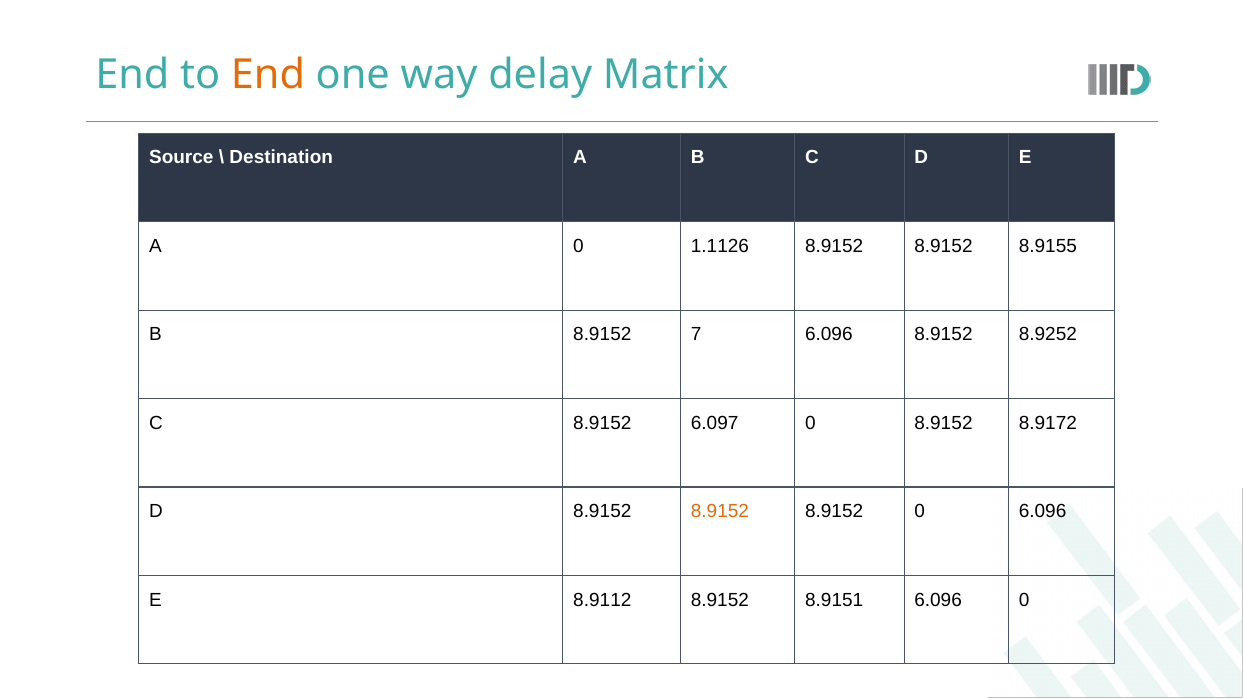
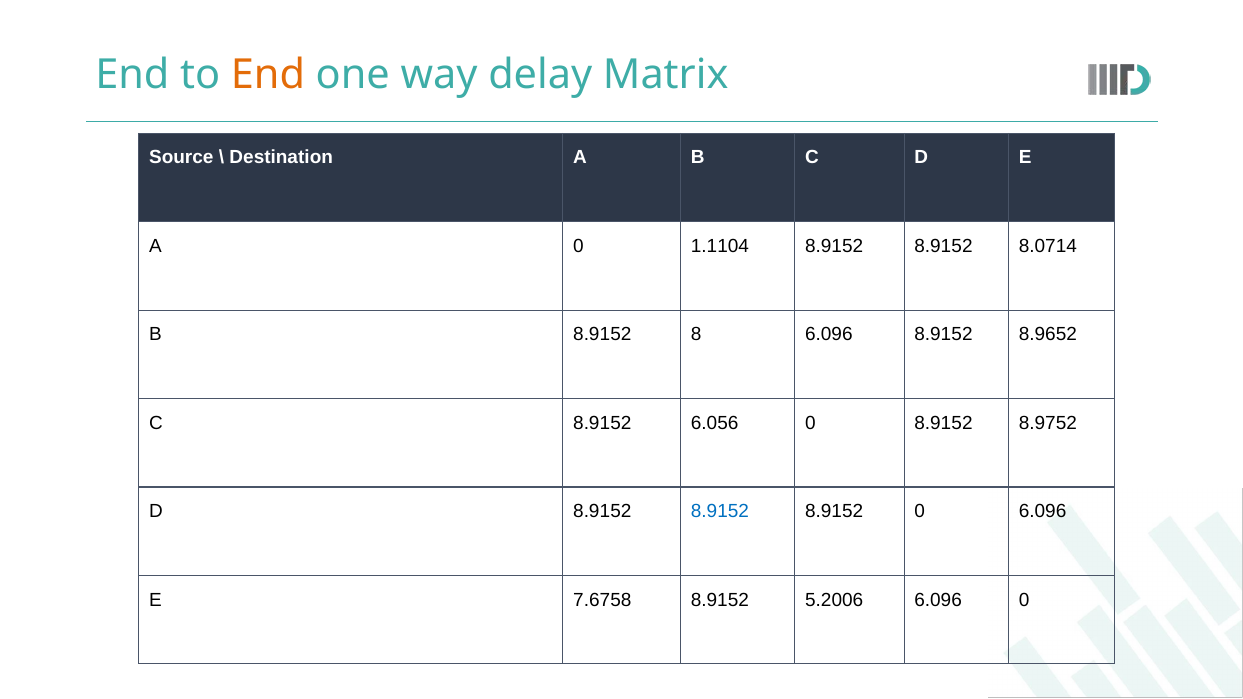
1.1126: 1.1126 -> 1.1104 (720, 246)
8.9155: 8.9155 -> 8.0714 (1048, 246)
7: 7 -> 8 (696, 335)
8.9252: 8.9252 -> 8.9652 (1048, 335)
6.097: 6.097 -> 6.056 (715, 423)
8.9172: 8.9172 -> 8.9752 (1048, 423)
8.9152 colour: orange -> blue (720, 511)
8.9112: 8.9112 -> 7.6758 (602, 600)
8.9151: 8.9151 -> 5.2006 (834, 600)
